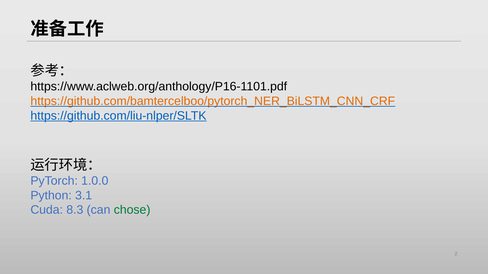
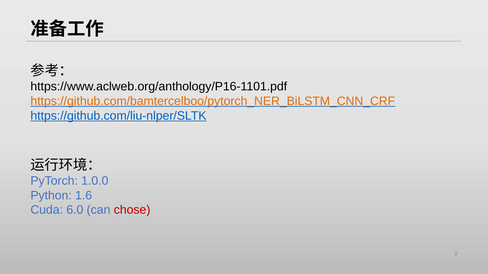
3.1: 3.1 -> 1.6 (84, 196)
8.3: 8.3 -> 6.0 (75, 210)
chose colour: green -> red (132, 210)
